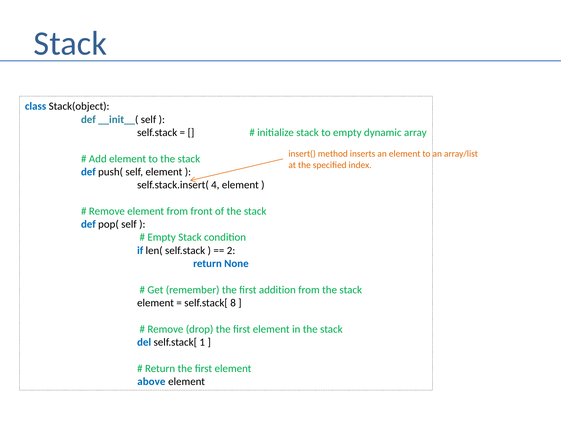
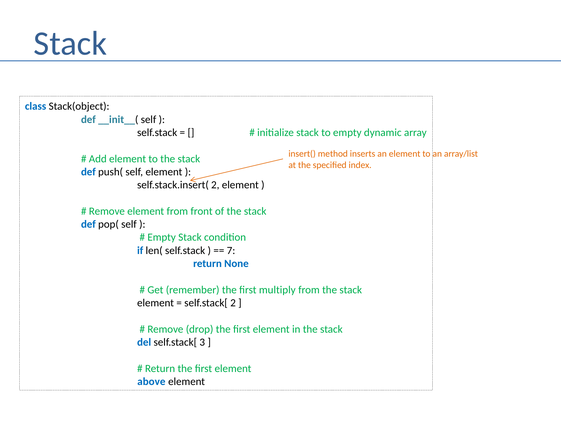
self.stack.insert( 4: 4 -> 2 (215, 185)
2: 2 -> 7 (231, 250)
addition: addition -> multiply (277, 290)
self.stack[ 8: 8 -> 2 (233, 303)
1: 1 -> 3 (202, 342)
